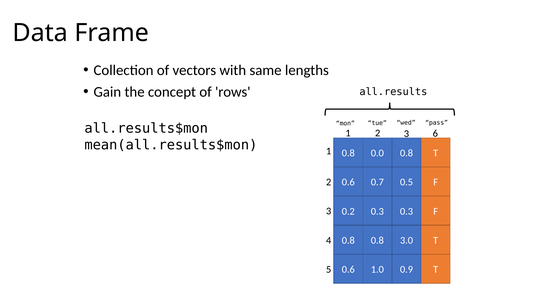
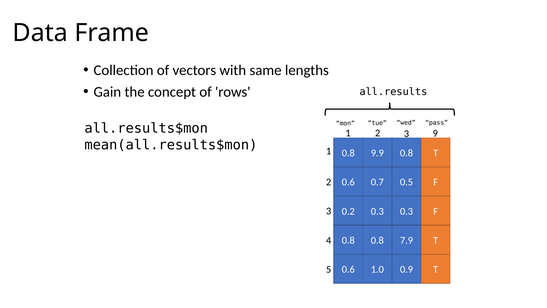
6: 6 -> 9 (435, 133)
0.0: 0.0 -> 9.9 (377, 153)
3.0: 3.0 -> 7.9 (406, 240)
